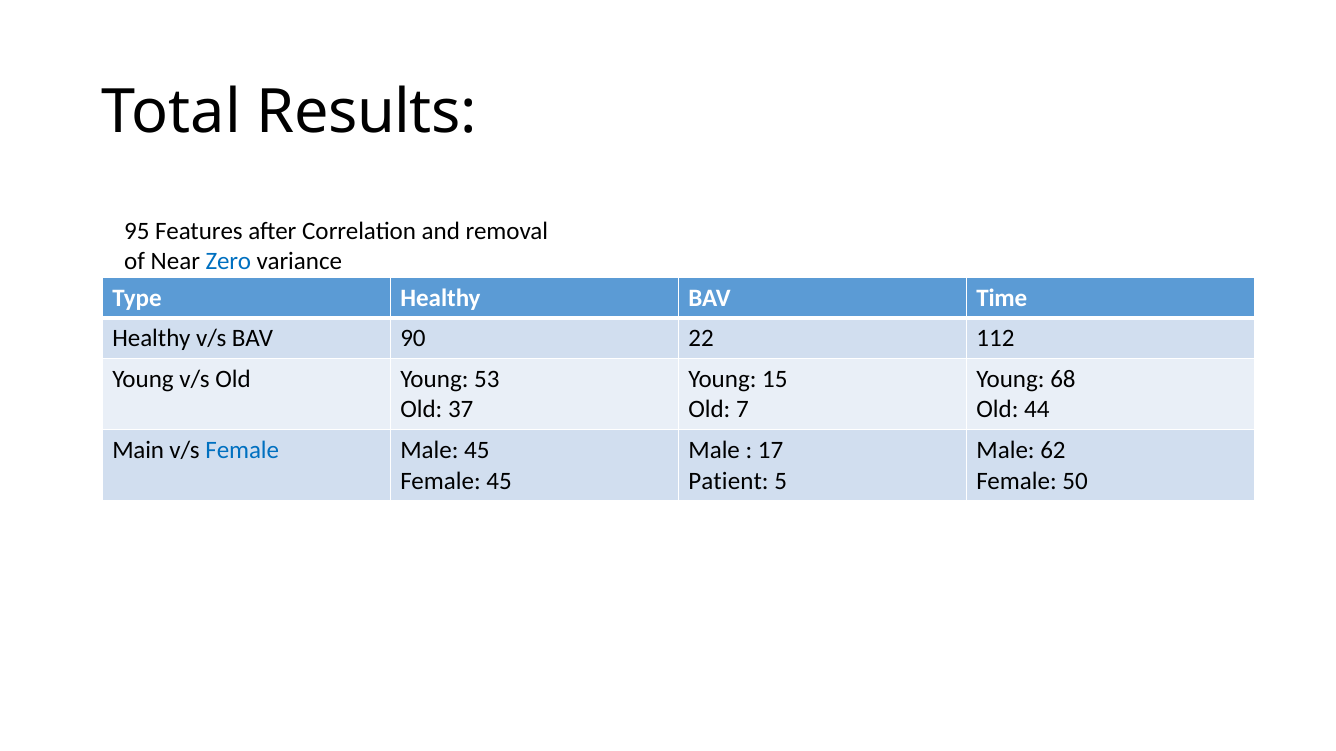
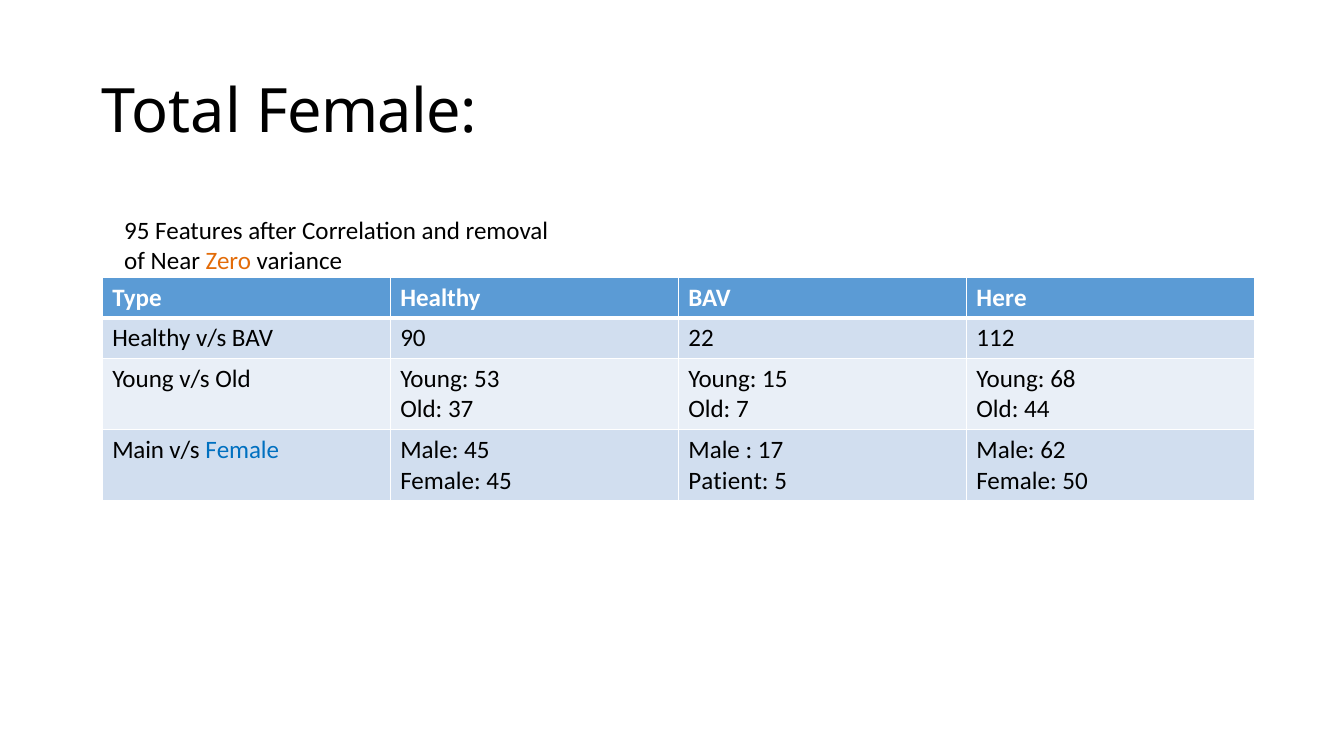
Total Results: Results -> Female (367, 112)
Zero colour: blue -> orange (228, 262)
Time: Time -> Here (1002, 298)
